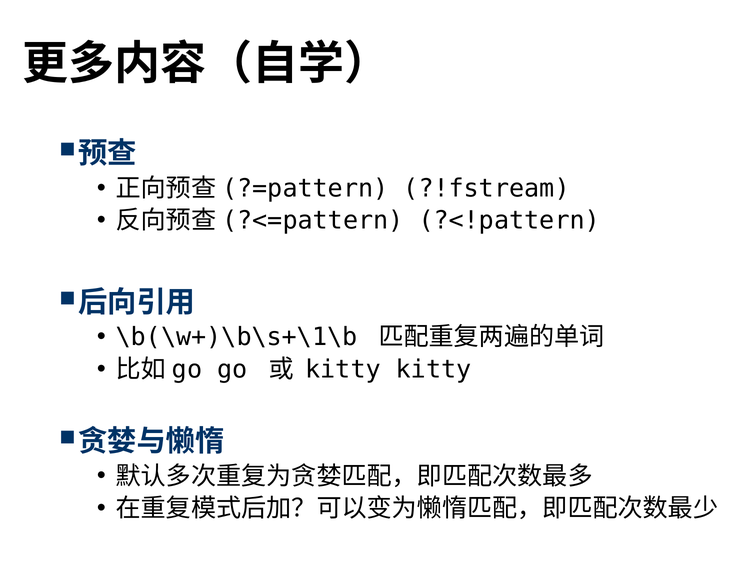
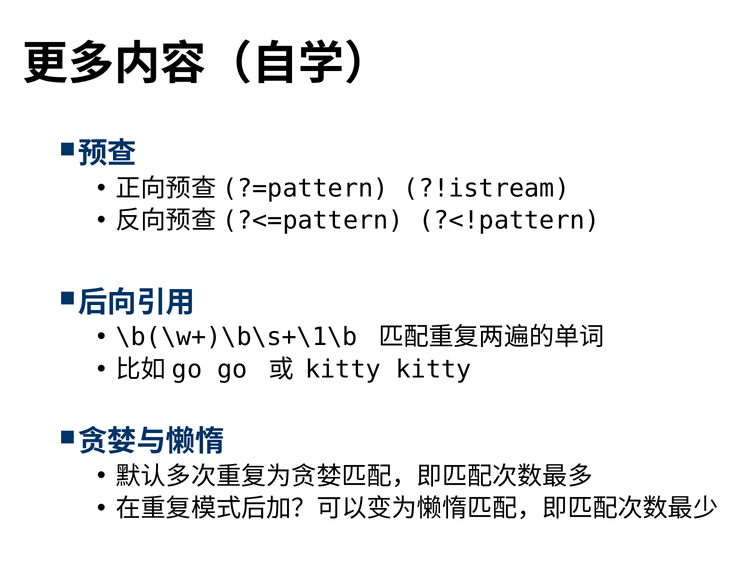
?!fstream: ?!fstream -> ?!istream (487, 188)
